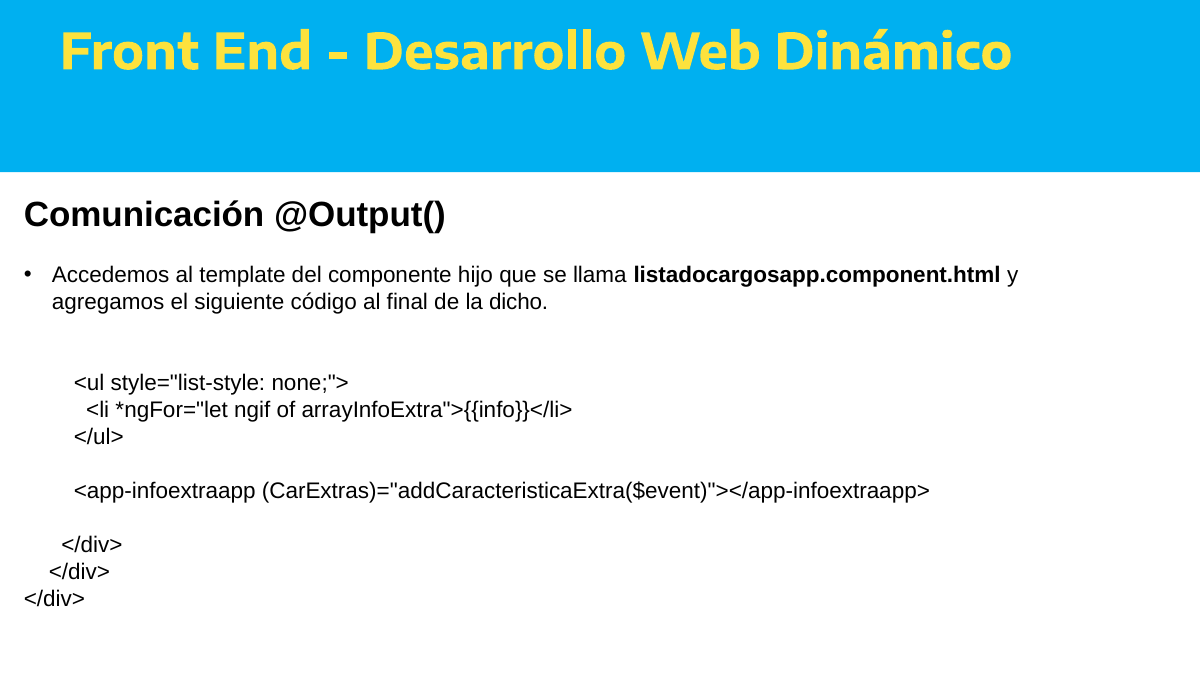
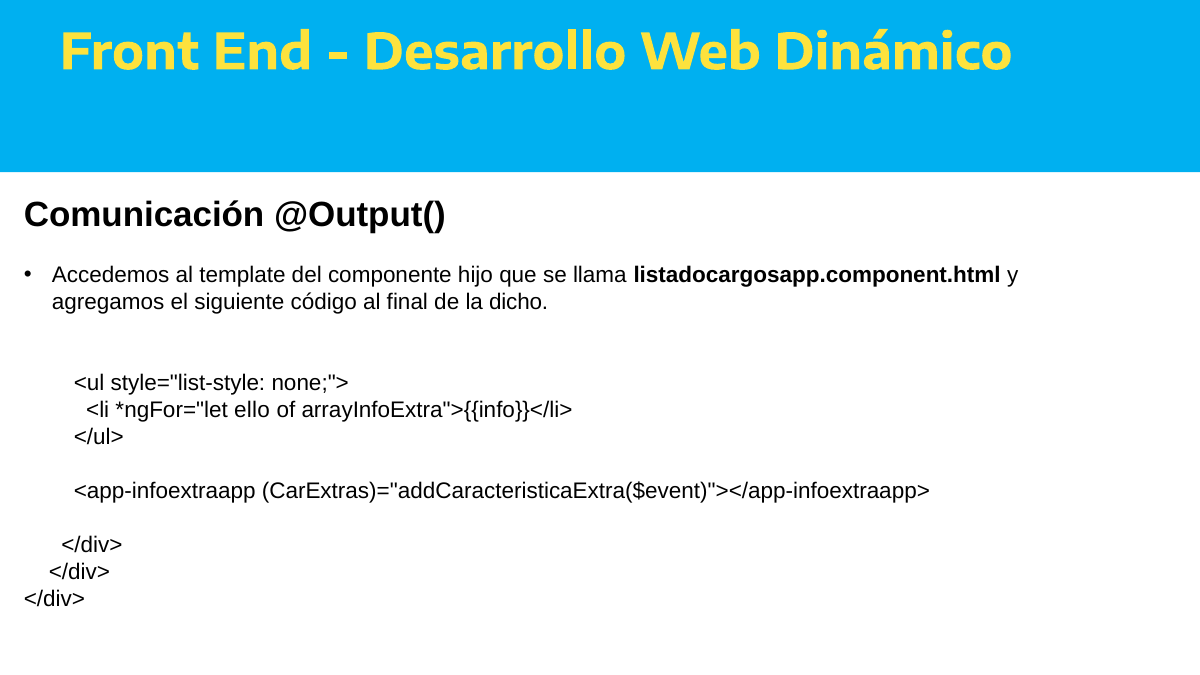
ngif: ngif -> ello (252, 410)
